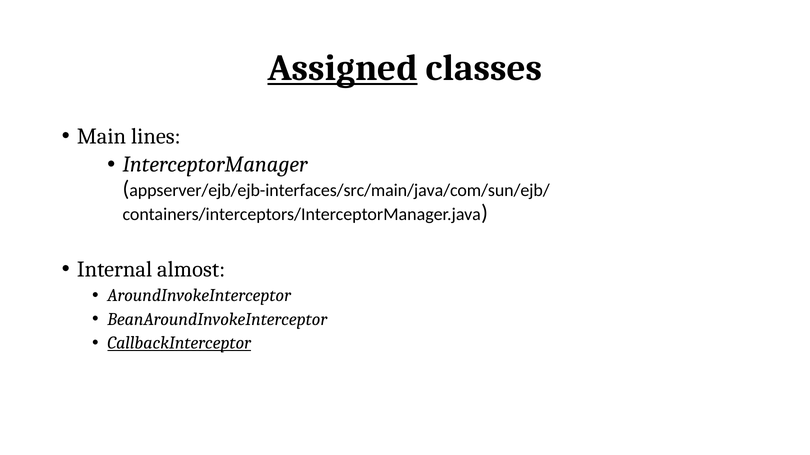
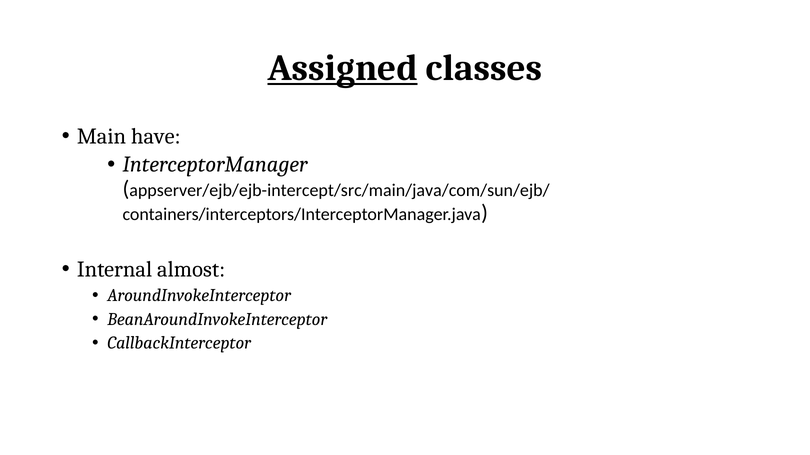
lines: lines -> have (156, 136)
appserver/ejb/ejb-interfaces/src/main/java/com/sun/ejb/: appserver/ejb/ejb-interfaces/src/main/java/com/sun/ejb/ -> appserver/ejb/ejb-intercept/src/main/java/com/sun/ejb/ (339, 191)
CallbackInterceptor underline: present -> none (179, 343)
